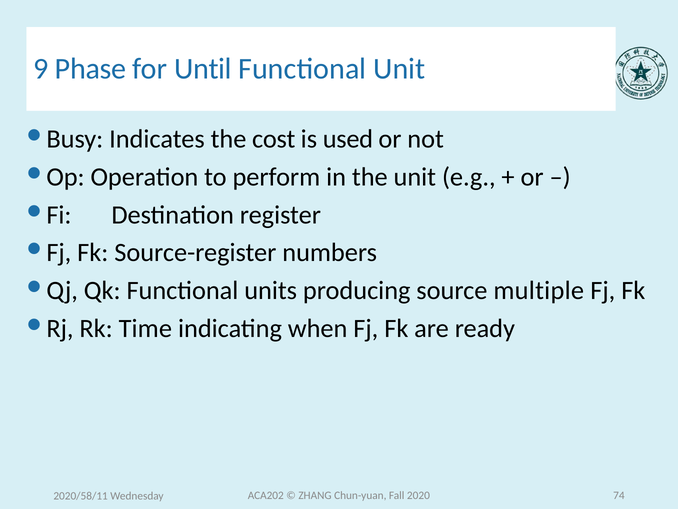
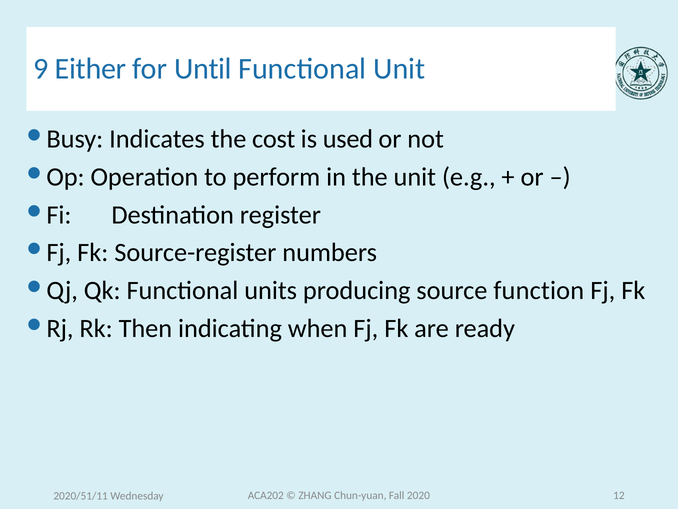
Phase: Phase -> Either (91, 69)
multiple: multiple -> function (539, 290)
Time: Time -> Then (145, 328)
74: 74 -> 12 (619, 495)
2020/58/11: 2020/58/11 -> 2020/51/11 (81, 495)
